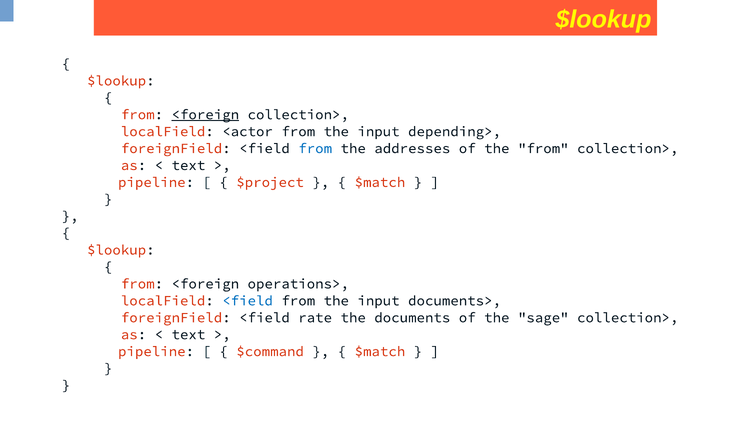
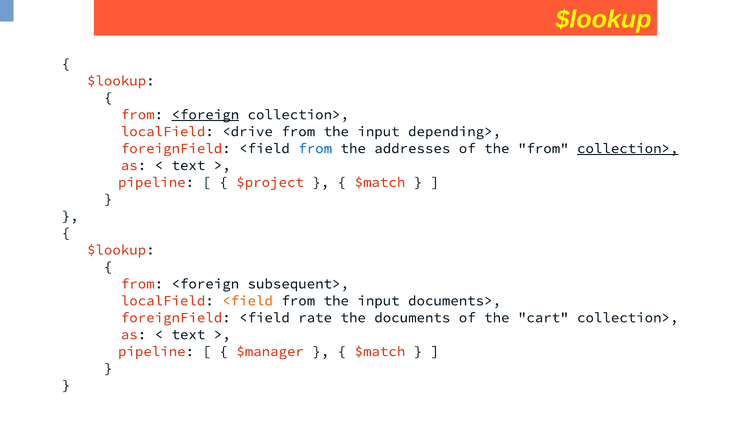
<actor: <actor -> <drive (248, 131)
collection> underline: none -> present (628, 148)
operations>: operations> -> subsequent> (298, 283)
<field colour: blue -> orange (248, 300)
sage: sage -> cart (543, 317)
$command: $command -> $manager (270, 351)
